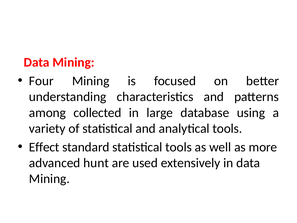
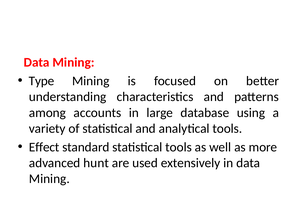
Four: Four -> Type (41, 81)
collected: collected -> accounts (97, 113)
